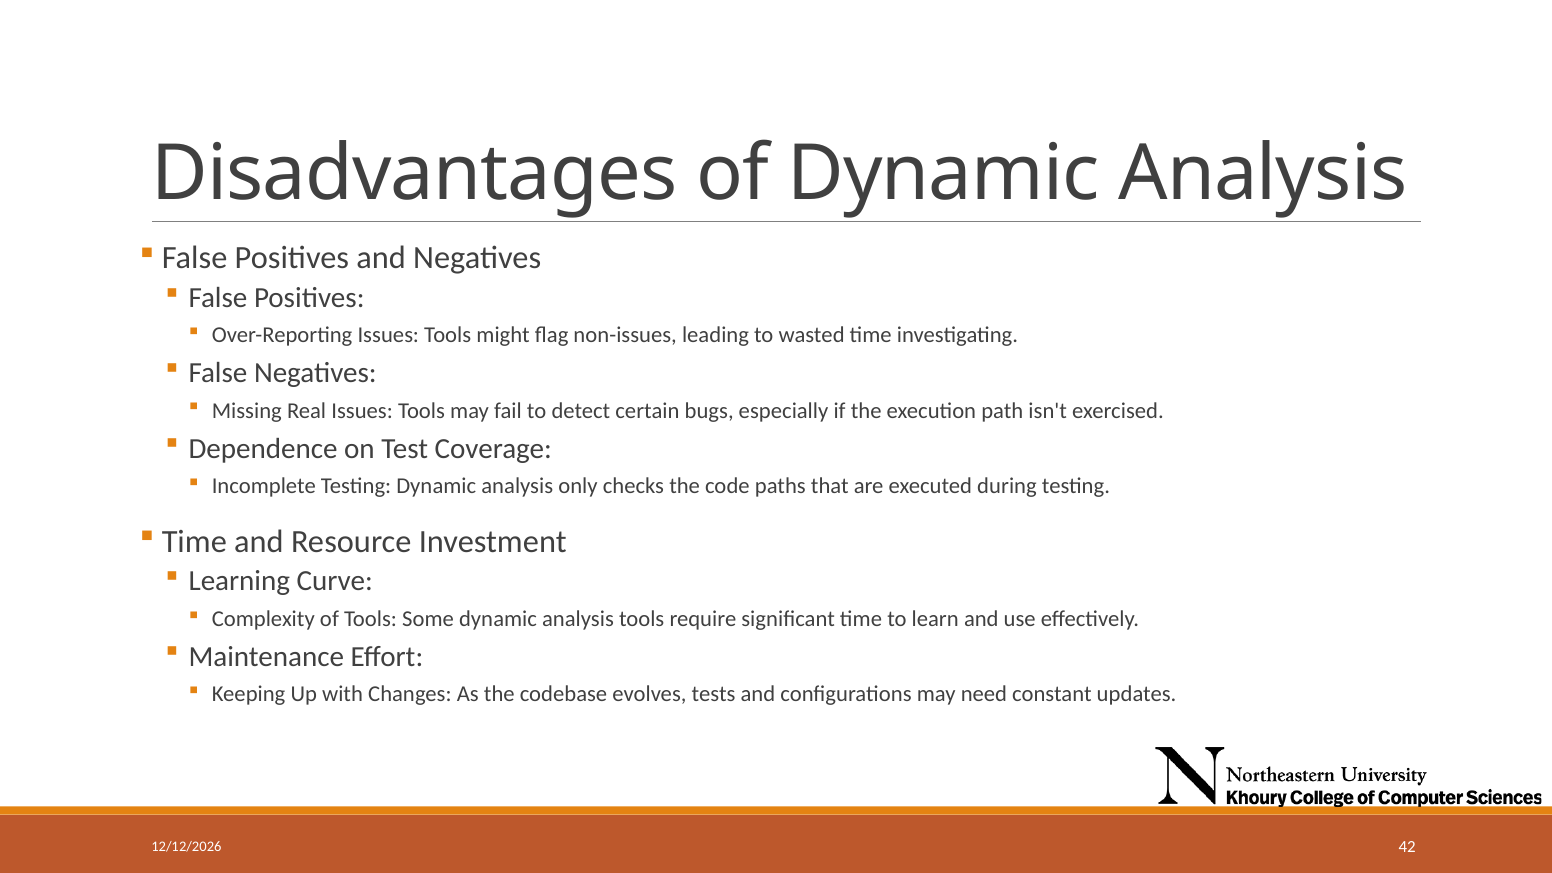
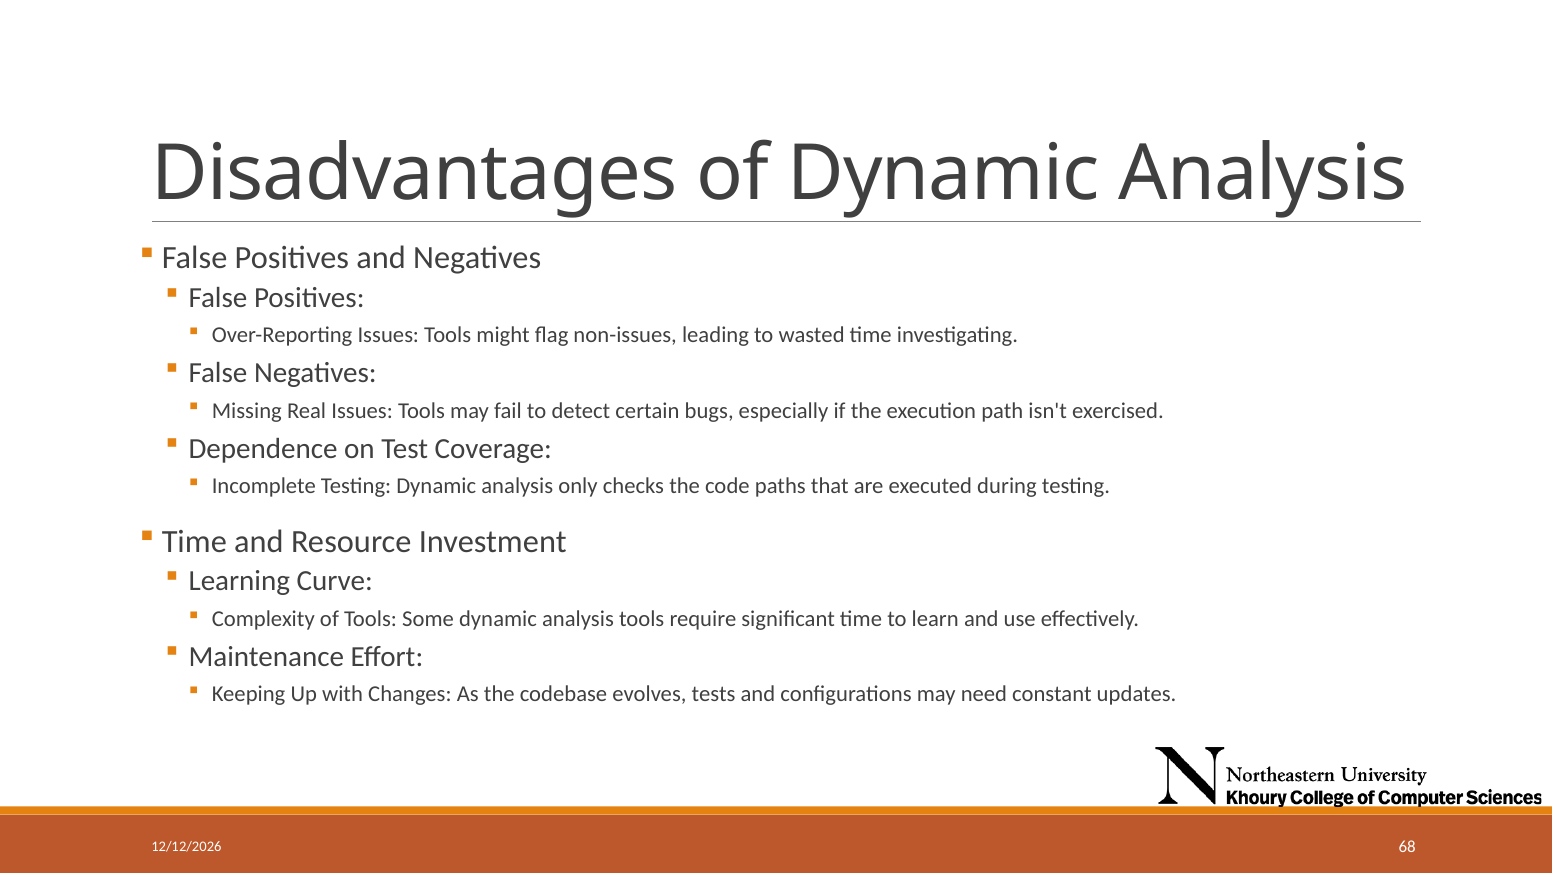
42: 42 -> 68 (1407, 847)
